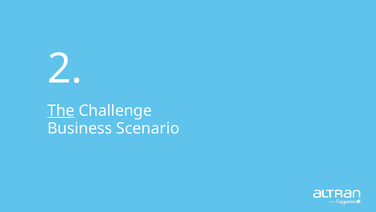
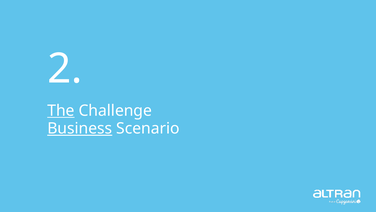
Business underline: none -> present (80, 128)
